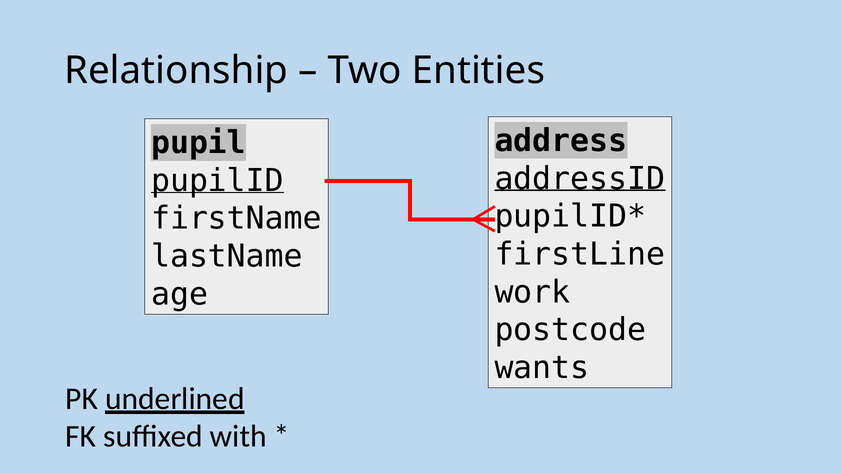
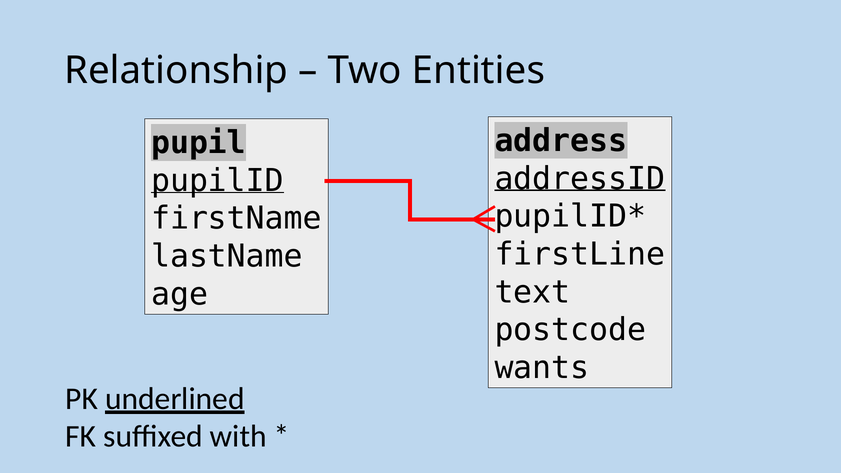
work: work -> text (532, 292)
